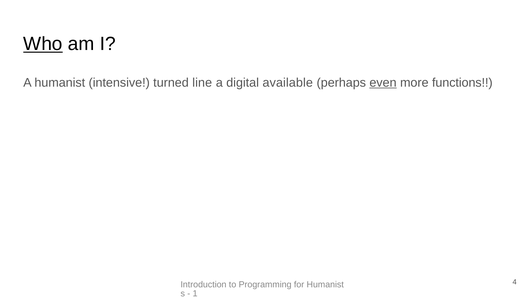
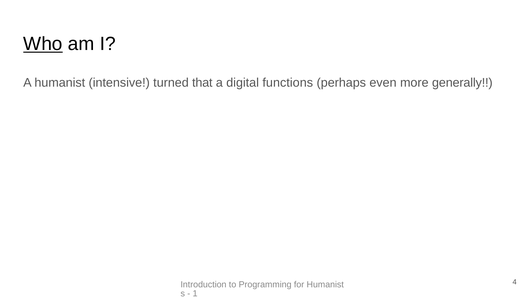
line: line -> that (202, 83)
available: available -> functions (288, 83)
even underline: present -> none (383, 83)
functions: functions -> generally (462, 83)
